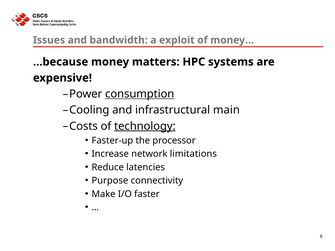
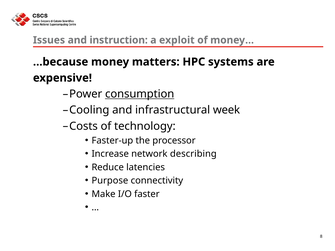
bandwidth: bandwidth -> instruction (119, 40)
main: main -> week (226, 110)
technology underline: present -> none (145, 126)
limitations: limitations -> describing (193, 154)
